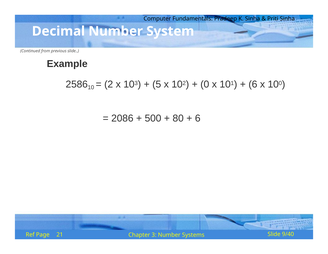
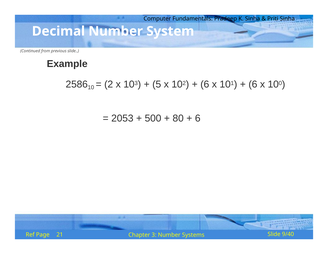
0: 0 -> 6 (205, 84)
2086: 2086 -> 2053 (122, 118)
